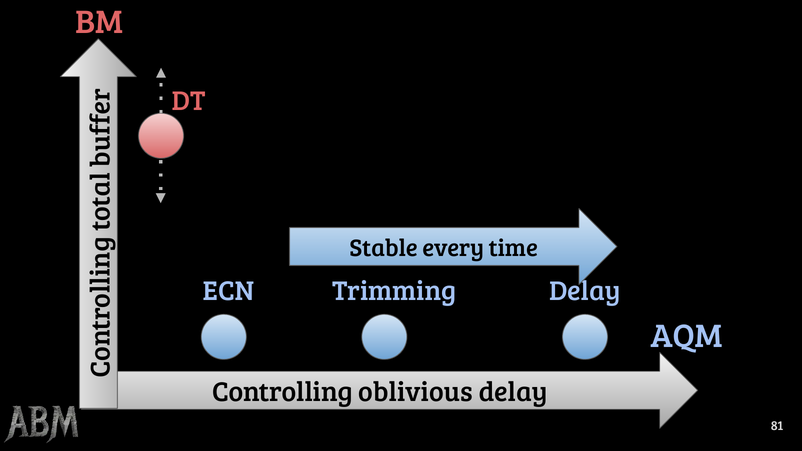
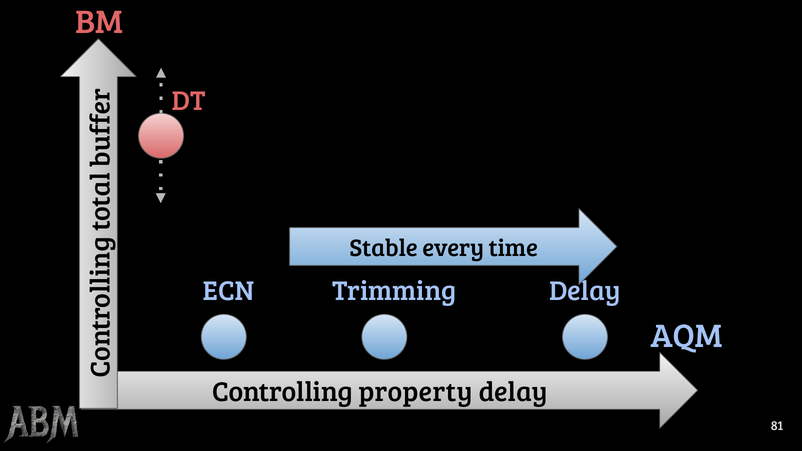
oblivious: oblivious -> property (416, 392)
